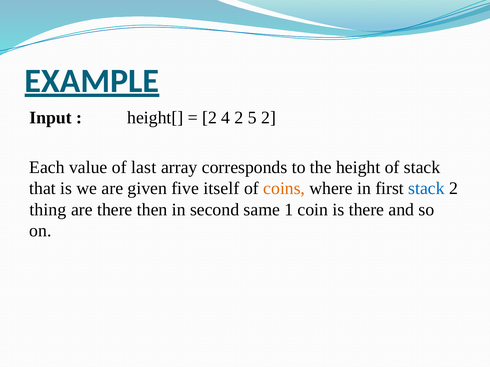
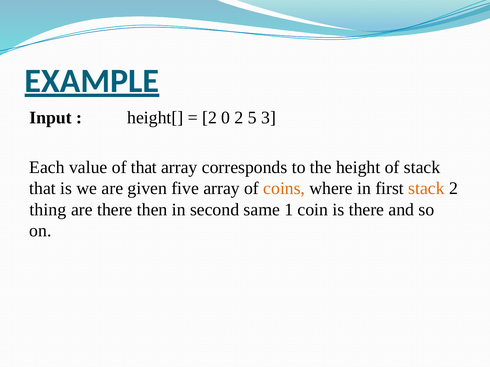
4: 4 -> 0 (226, 118)
5 2: 2 -> 3 (269, 118)
of last: last -> that (144, 167)
five itself: itself -> array (222, 189)
stack colour: blue -> orange (426, 189)
